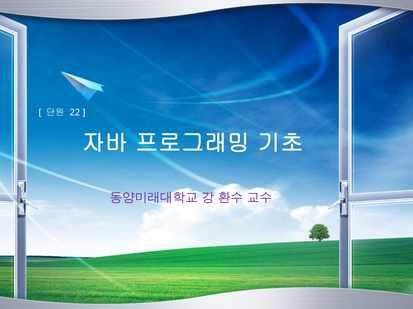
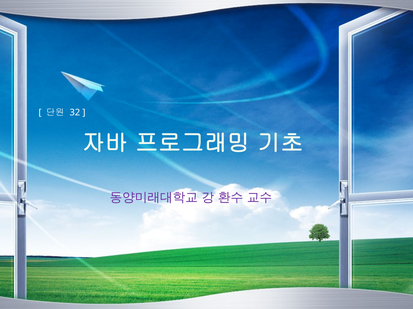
22: 22 -> 32 (75, 113)
